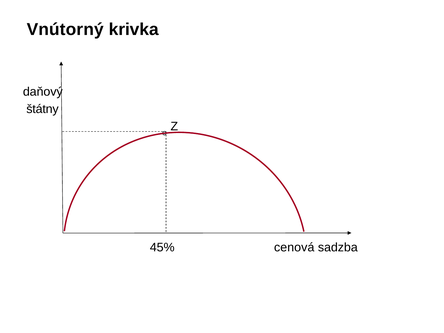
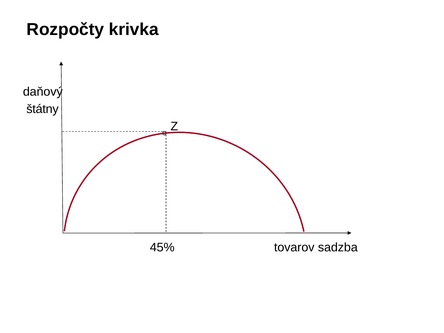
Vnútorný: Vnútorný -> Rozpočty (65, 29)
cenová: cenová -> tovarov (294, 247)
